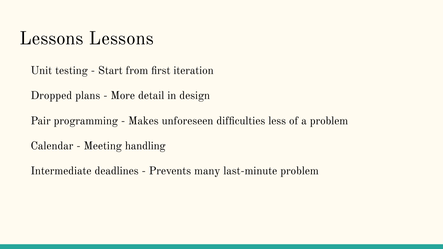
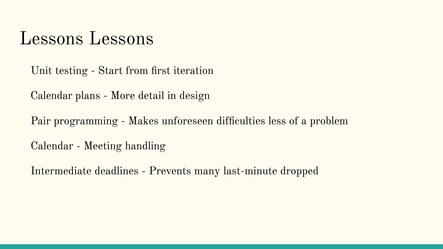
Dropped: Dropped -> Calendar (51, 96)
last-minute problem: problem -> dropped (300, 171)
